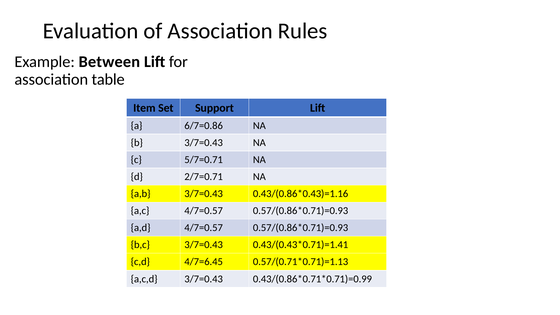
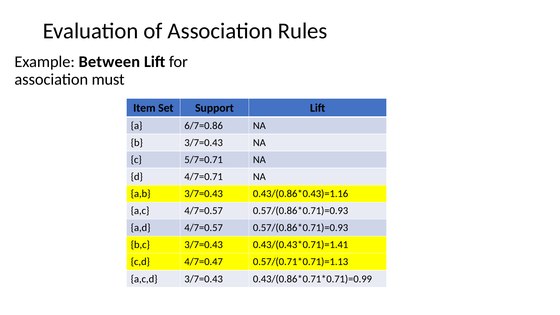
table: table -> must (108, 80)
2/7=0.71: 2/7=0.71 -> 4/7=0.71 (204, 177)
4/7=6.45: 4/7=6.45 -> 4/7=0.47 (204, 262)
